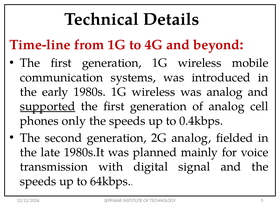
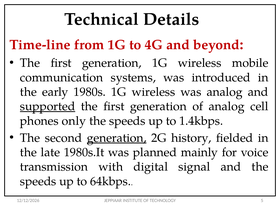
0.4kbps: 0.4kbps -> 1.4kbps (201, 121)
generation underline: none -> present (117, 138)
2G analog: analog -> history (191, 138)
